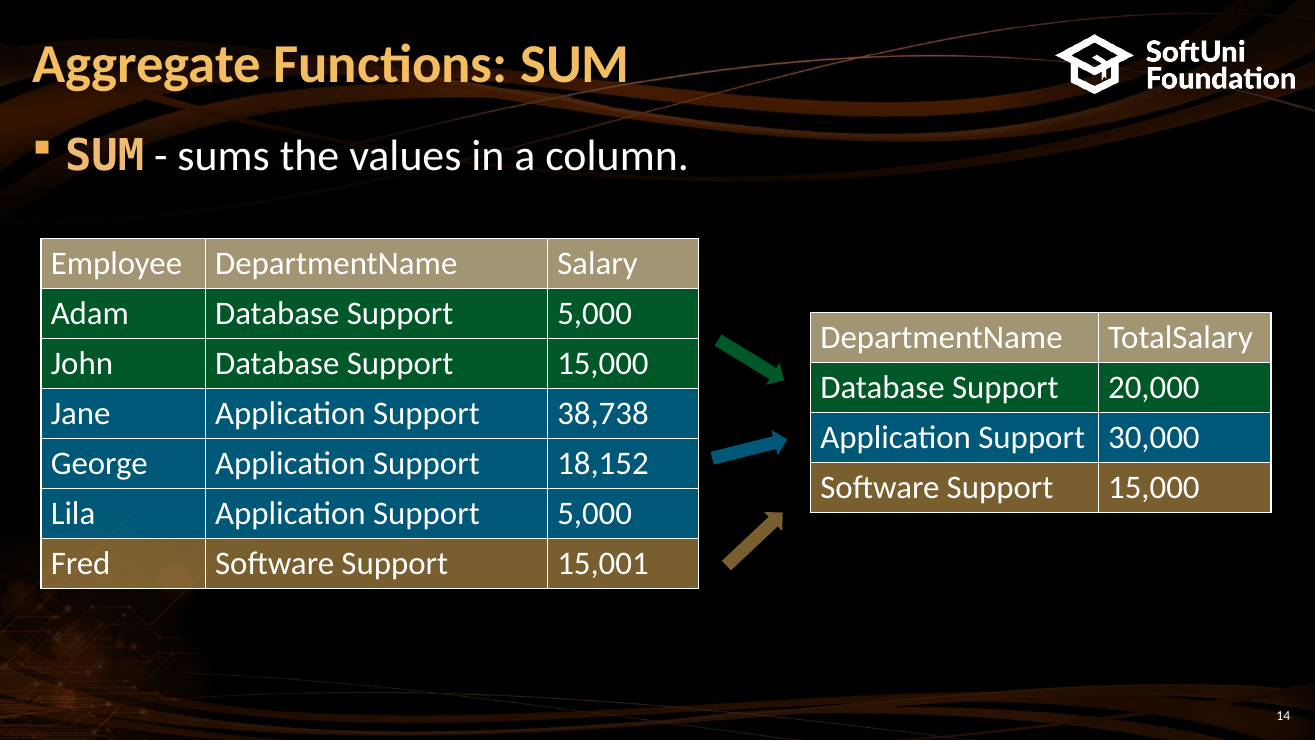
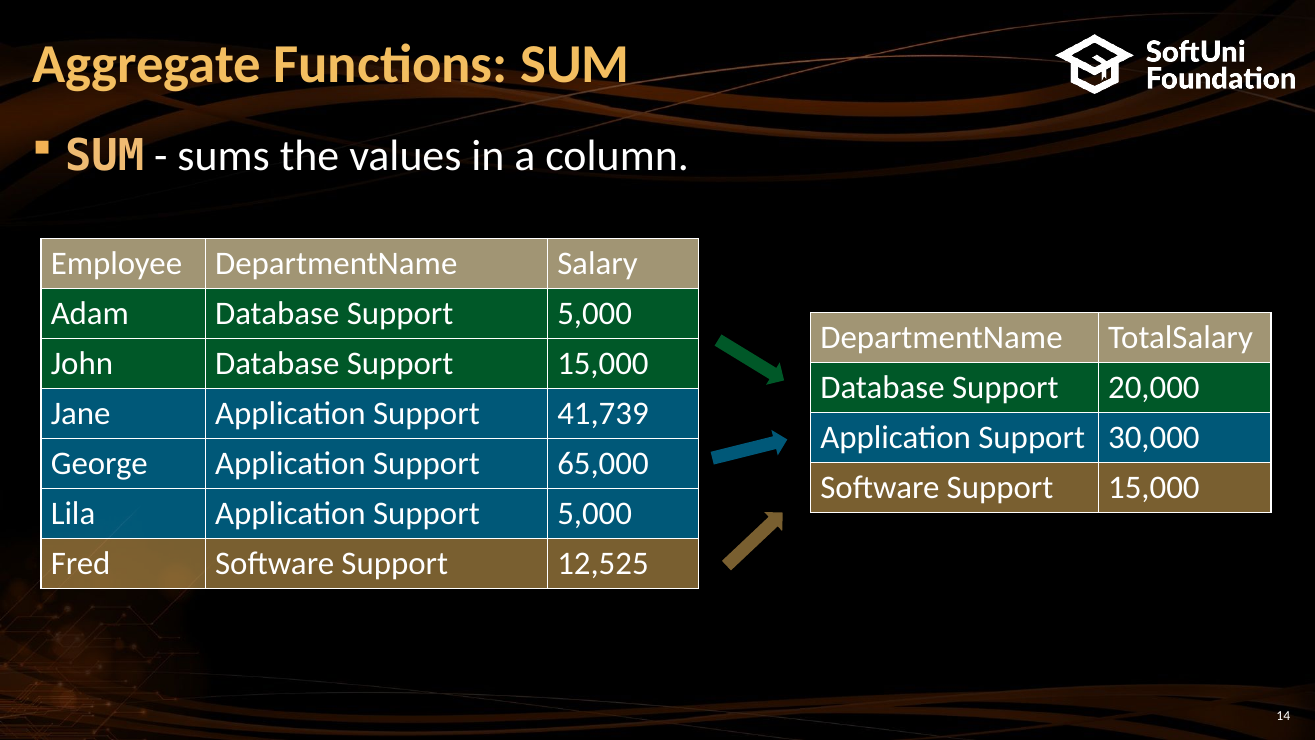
38,738: 38,738 -> 41,739 (603, 414)
18,152: 18,152 -> 65,000 (603, 464)
15,001: 15,001 -> 12,525 (603, 564)
